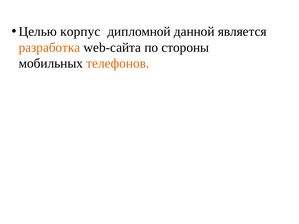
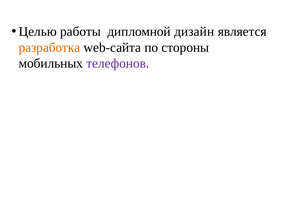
корпус: корпус -> работы (80, 32)
данной: данной -> дизайн (194, 32)
телефонов colour: orange -> purple (118, 63)
